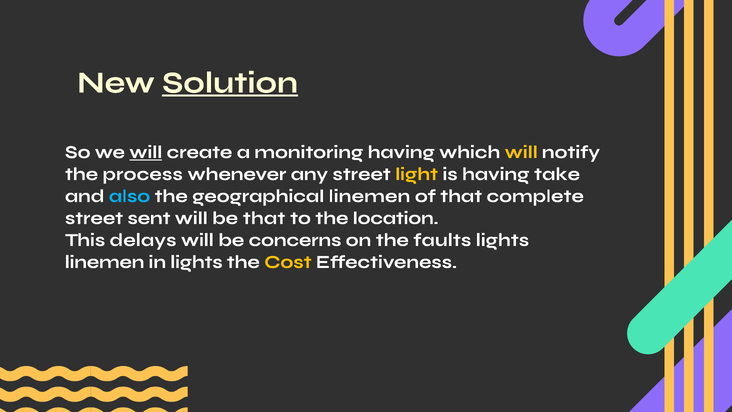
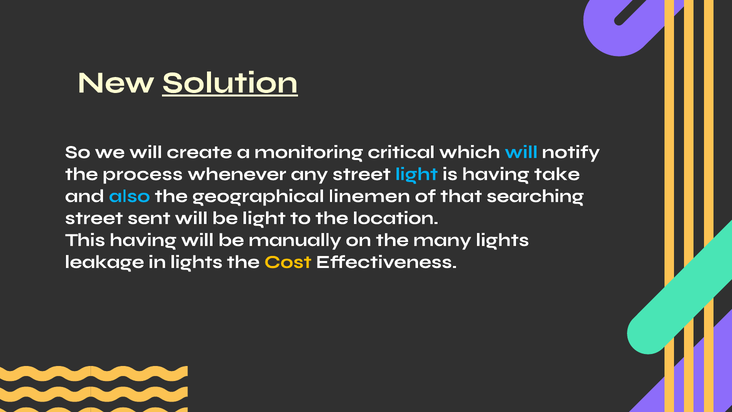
will underline: present -> none (146, 152)
monitoring having: having -> critical (401, 152)
will colour: yellow -> light blue (521, 152)
light colour: yellow -> light blue (417, 174)
complete: complete -> searching (535, 196)
be that: that -> light (264, 218)
This delays: delays -> having (143, 240)
concerns: concerns -> manually (295, 240)
faults: faults -> many (442, 240)
linemen: linemen -> leakage (105, 262)
